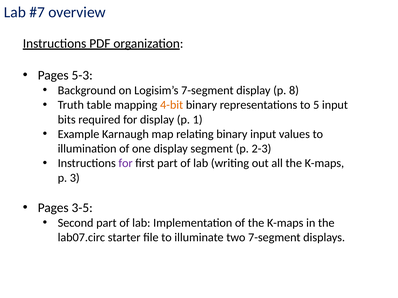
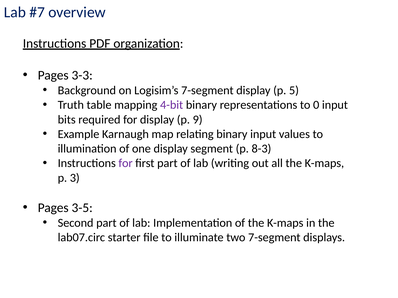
5-3: 5-3 -> 3-3 (82, 75)
8: 8 -> 5 (294, 91)
4-bit colour: orange -> purple (172, 105)
5: 5 -> 0 (316, 105)
1: 1 -> 9 (198, 120)
2-3: 2-3 -> 8-3 (261, 149)
